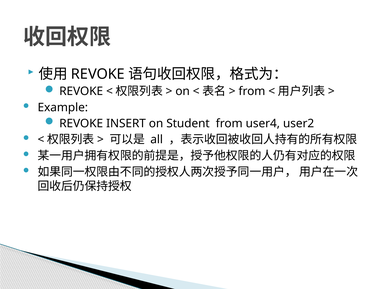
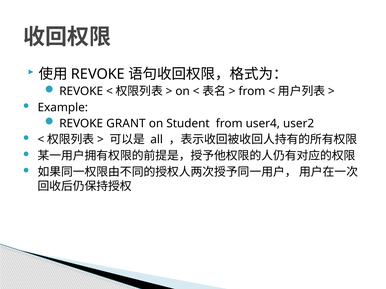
INSERT: INSERT -> GRANT (126, 124)
